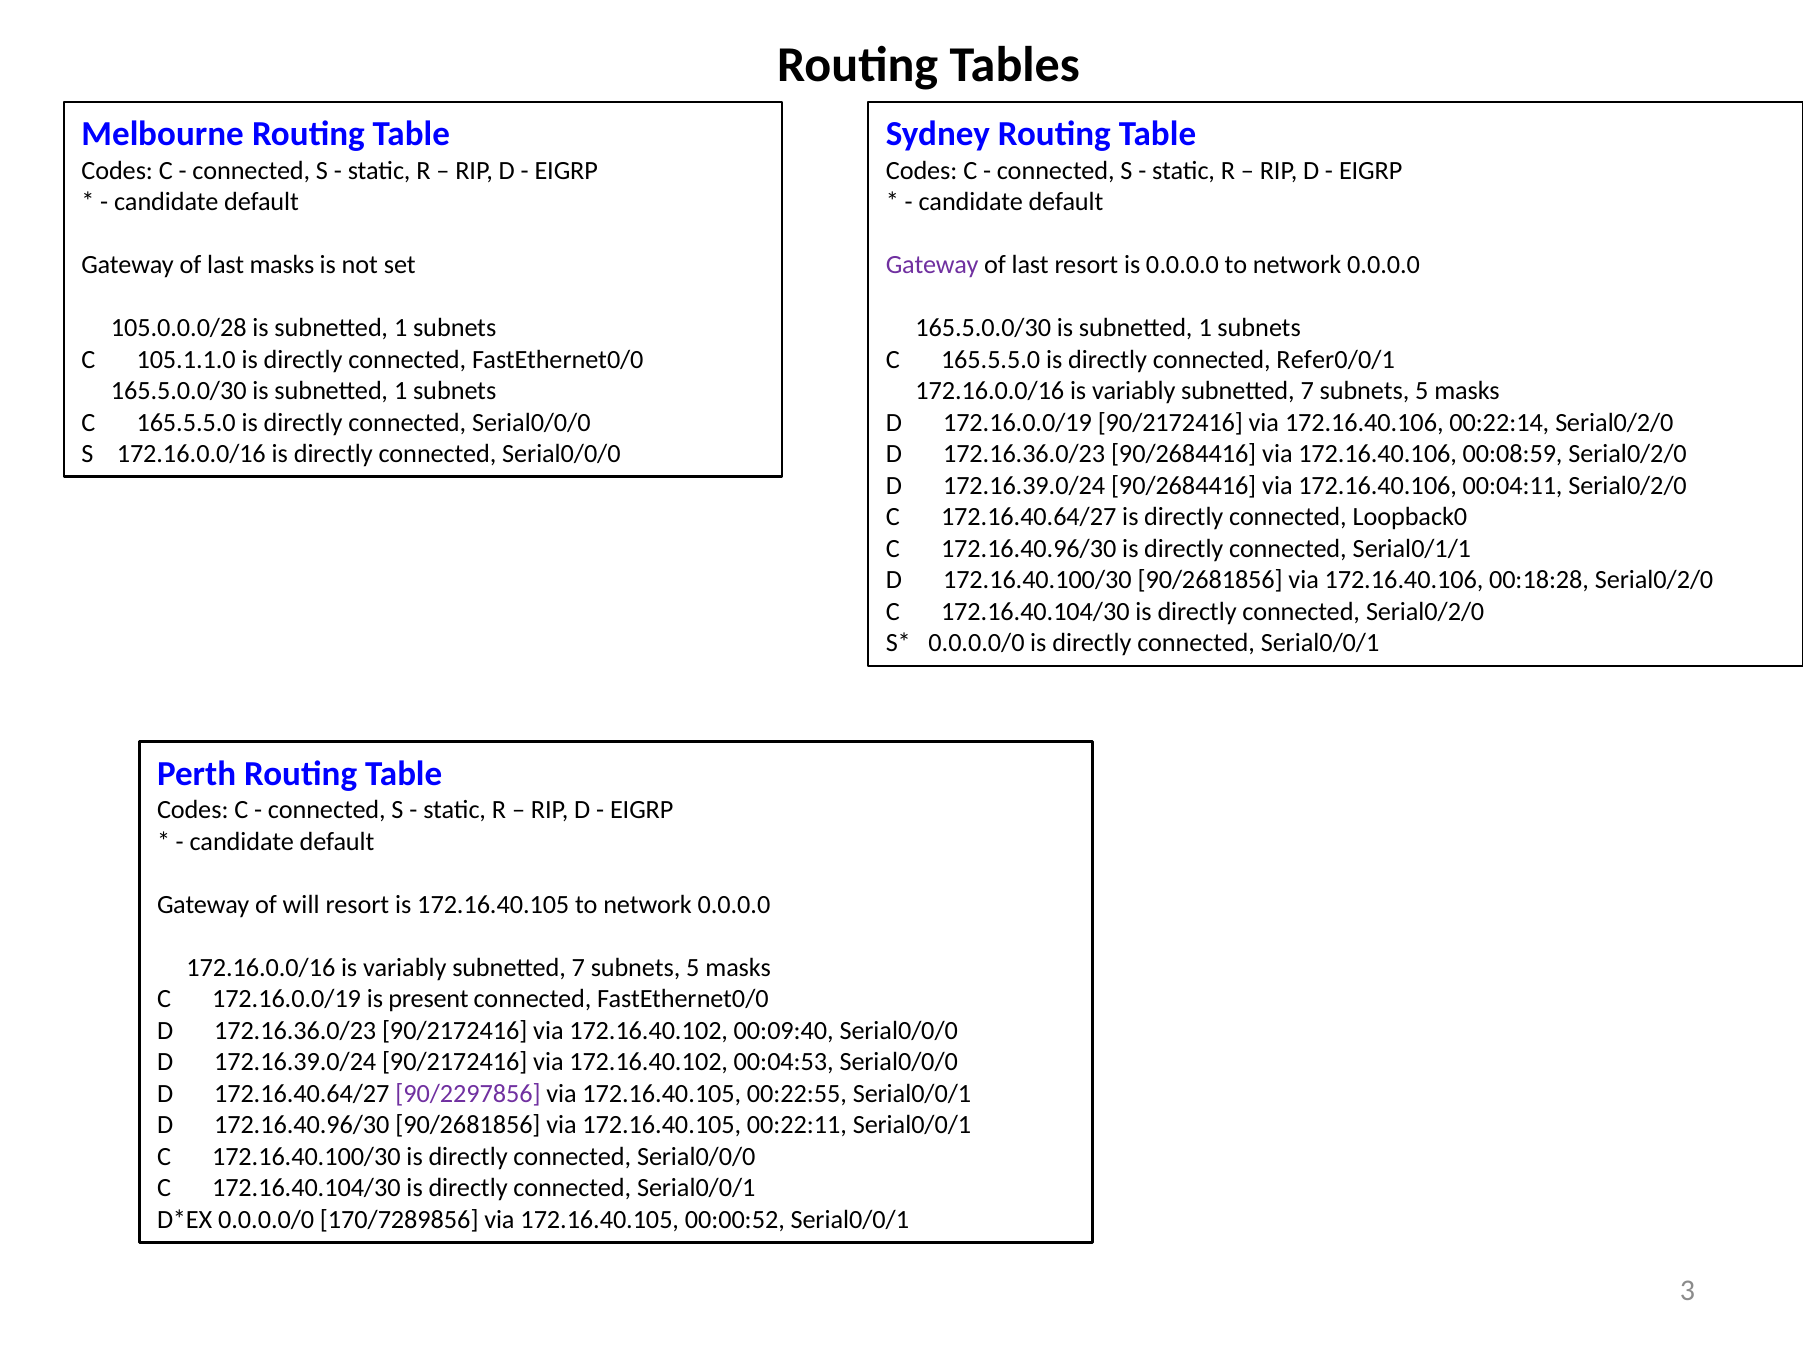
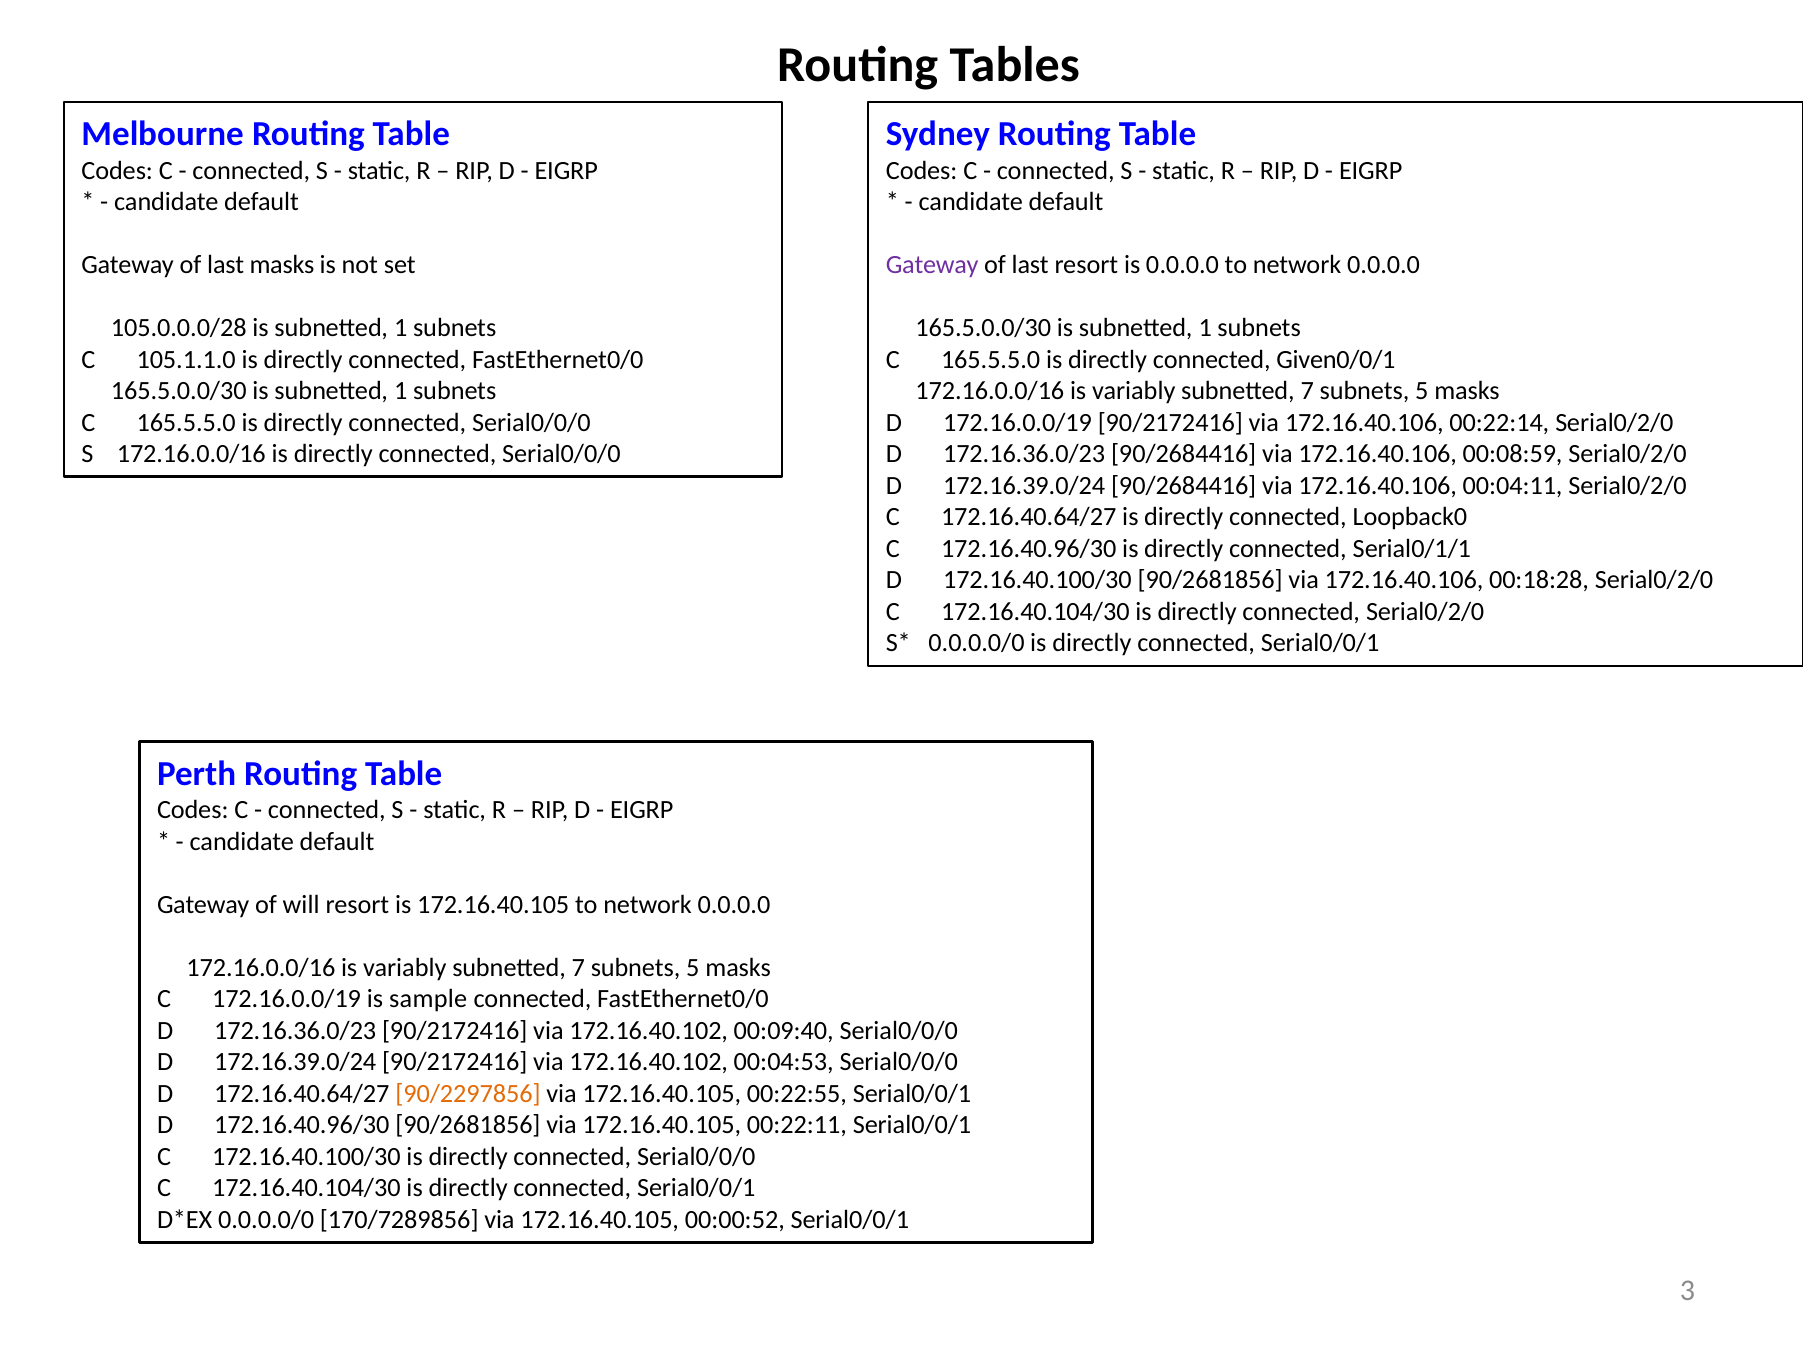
Refer0/0/1: Refer0/0/1 -> Given0/0/1 (1336, 360)
present: present -> sample (428, 999)
90/2297856 colour: purple -> orange (468, 1094)
